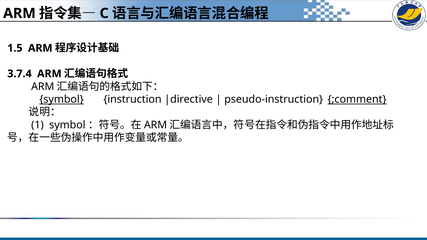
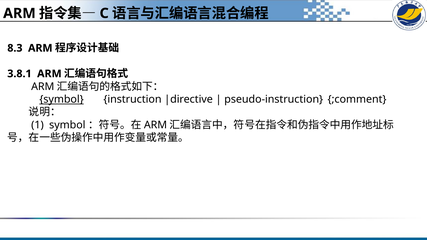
1.5: 1.5 -> 8.3 (15, 48)
3.7.4: 3.7.4 -> 3.8.1 (19, 74)
;comment underline: present -> none (357, 99)
